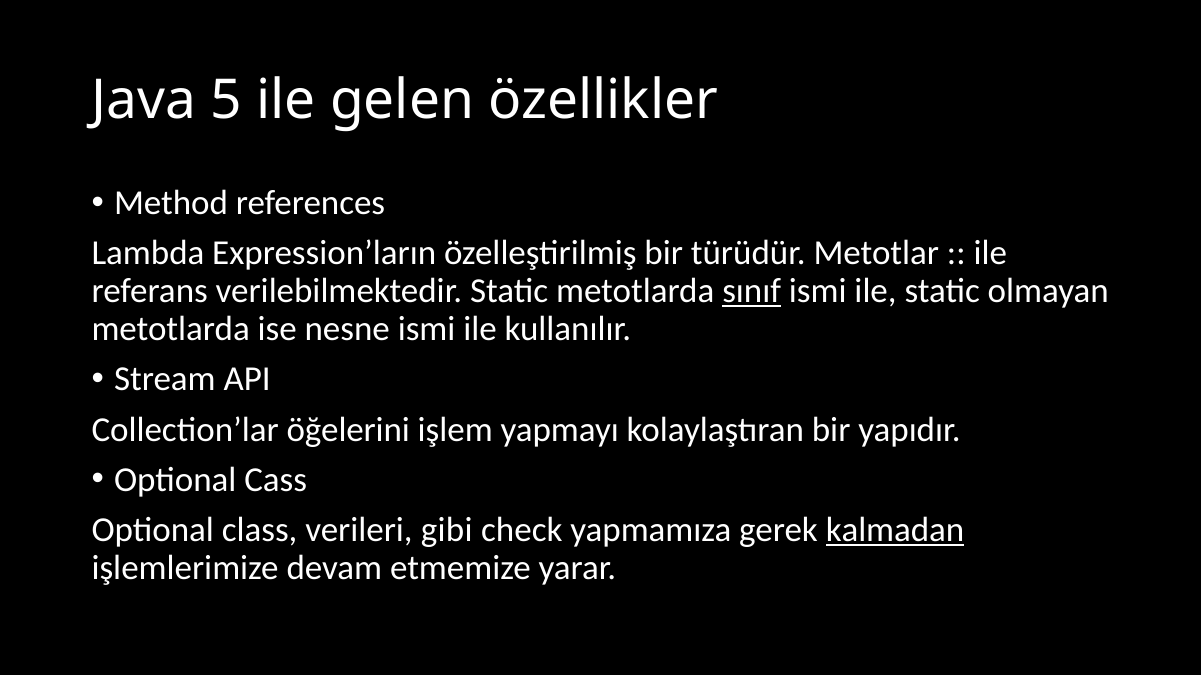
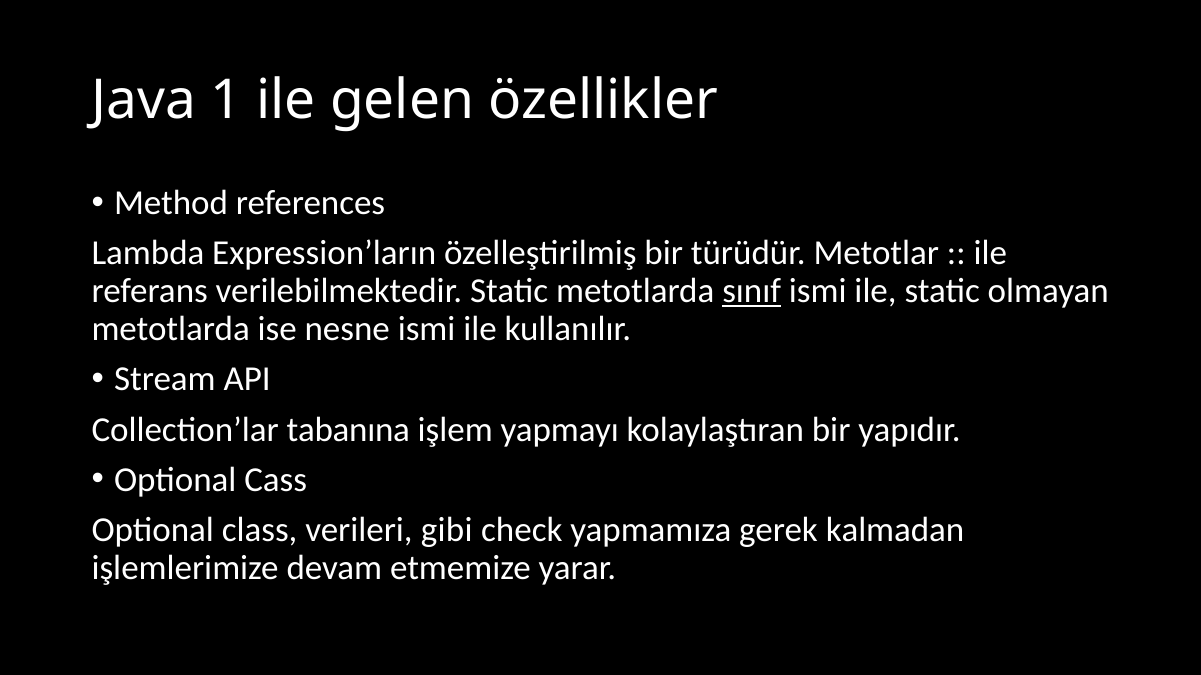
5: 5 -> 1 (226, 101)
öğelerini: öğelerini -> tabanına (348, 430)
kalmadan underline: present -> none (895, 531)
